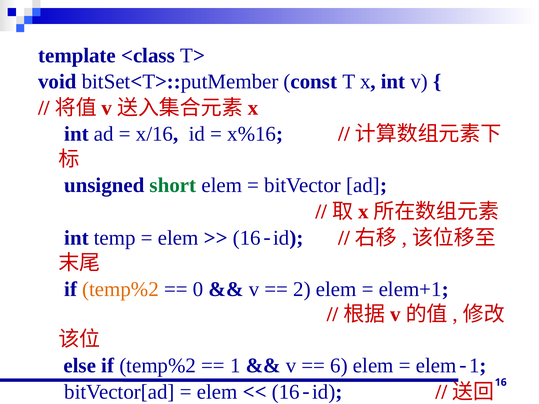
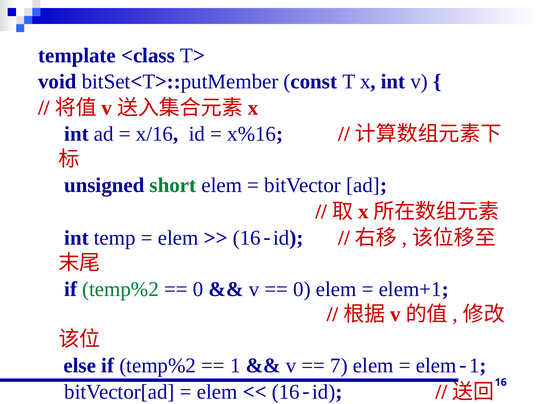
temp%2 colour: orange -> green (121, 289)
2: 2 -> 0 (302, 289)
6: 6 -> 7 (339, 366)
